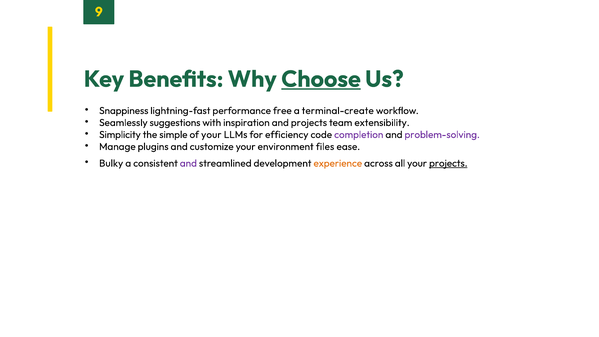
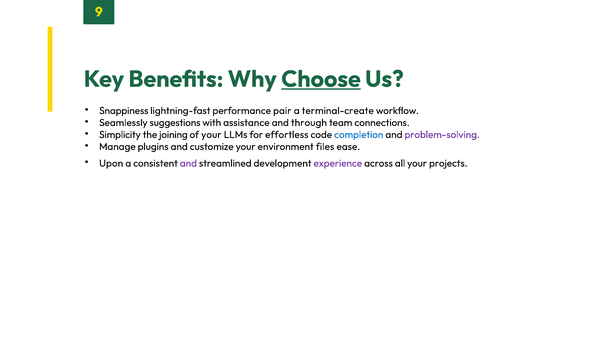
free: free -> pair (282, 111)
inspiration: inspiration -> assistance (246, 123)
and projects: projects -> through (309, 123)
extensibility: extensibility -> connections (382, 123)
simple: simple -> joining (173, 135)
efficiency: efficiency -> effortless (287, 135)
completion colour: purple -> blue (359, 135)
Bulky: Bulky -> Upon (111, 163)
experience colour: orange -> purple (338, 163)
projects underline: present -> none (448, 163)
